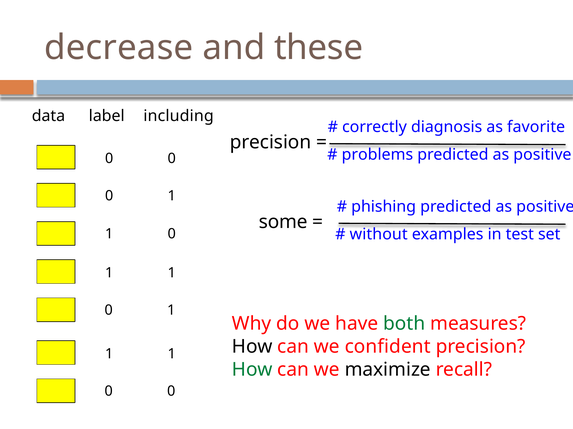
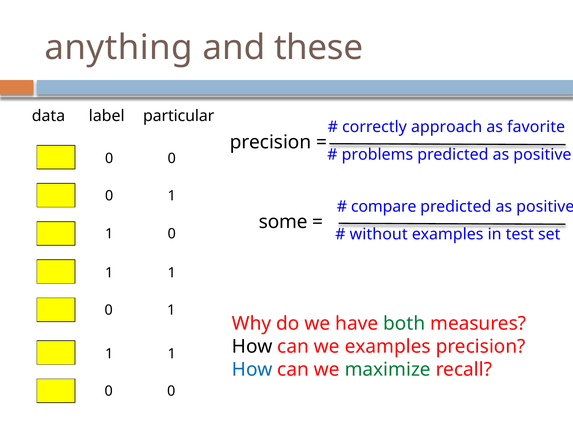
decrease: decrease -> anything (119, 48)
including: including -> particular (179, 116)
diagnosis: diagnosis -> approach (447, 127)
phishing: phishing -> compare (384, 207)
we confident: confident -> examples (388, 347)
How colour: green -> blue (252, 370)
maximize colour: black -> green (388, 370)
